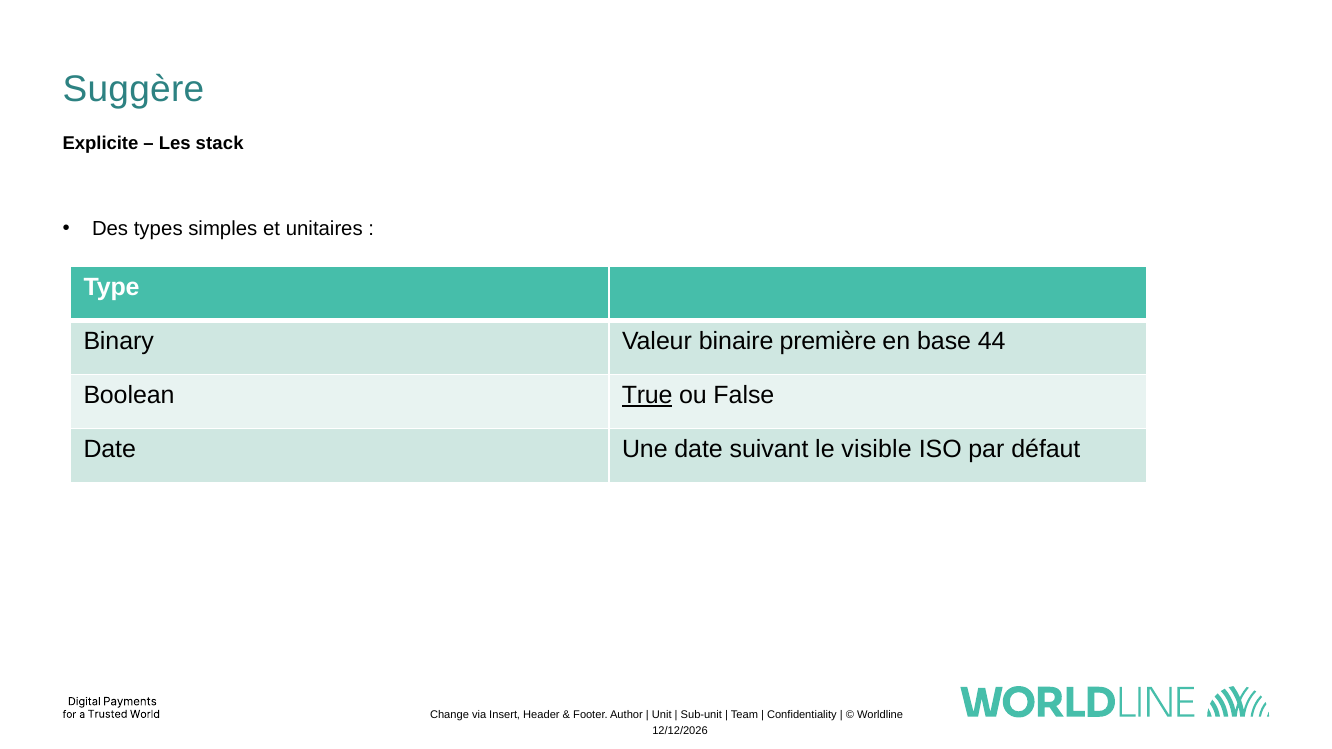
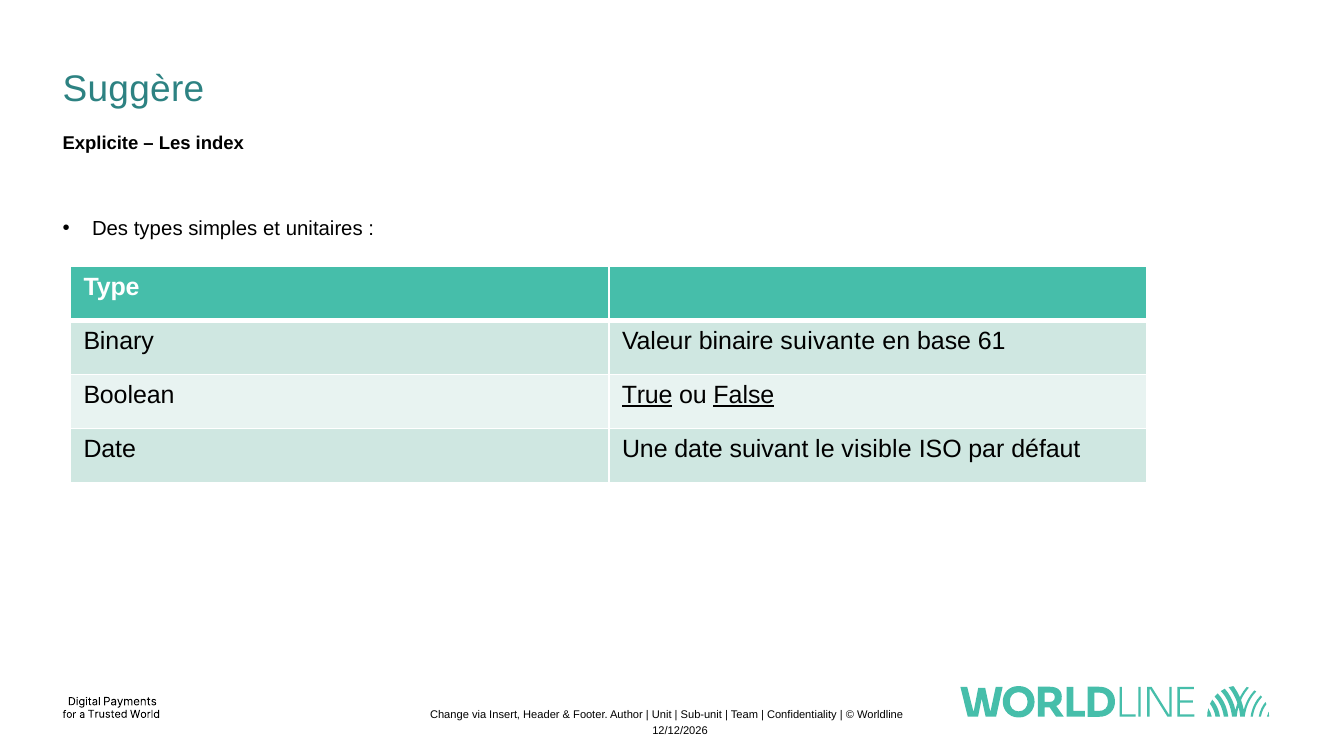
stack: stack -> index (220, 143)
première: première -> suivante (828, 341)
44: 44 -> 61 (992, 341)
False underline: none -> present (744, 396)
